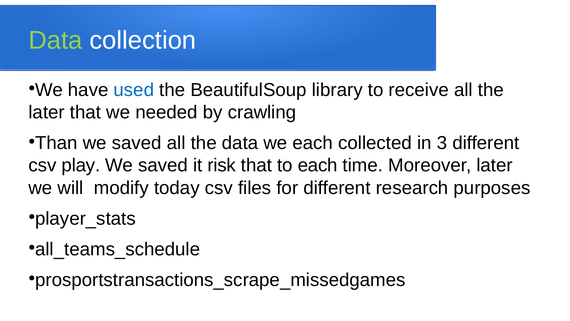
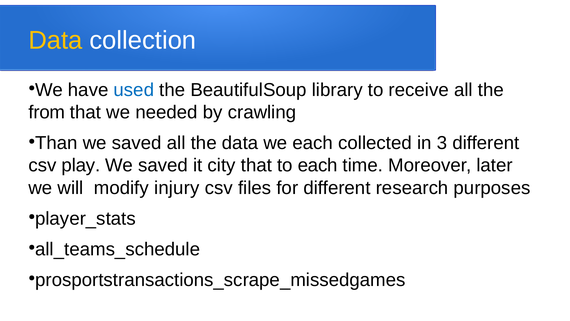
Data colour: light green -> yellow (56, 40)
later: later -> from (47, 112)
risk: risk -> city (222, 165)
today: today -> injury (177, 188)
